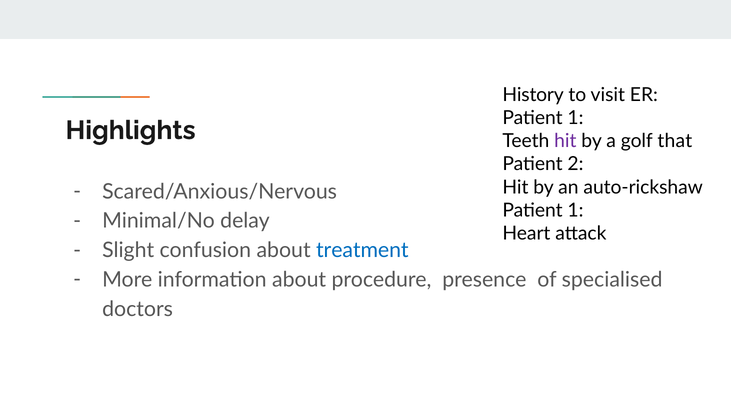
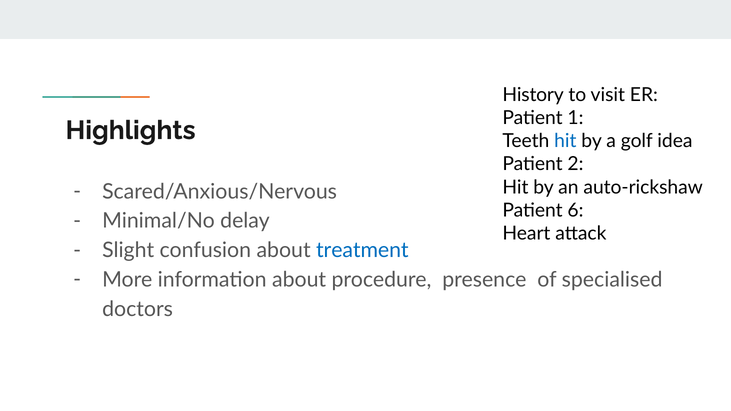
hit colour: purple -> blue (565, 141)
that: that -> idea (675, 141)
1: 1 -> 6 (575, 210)
